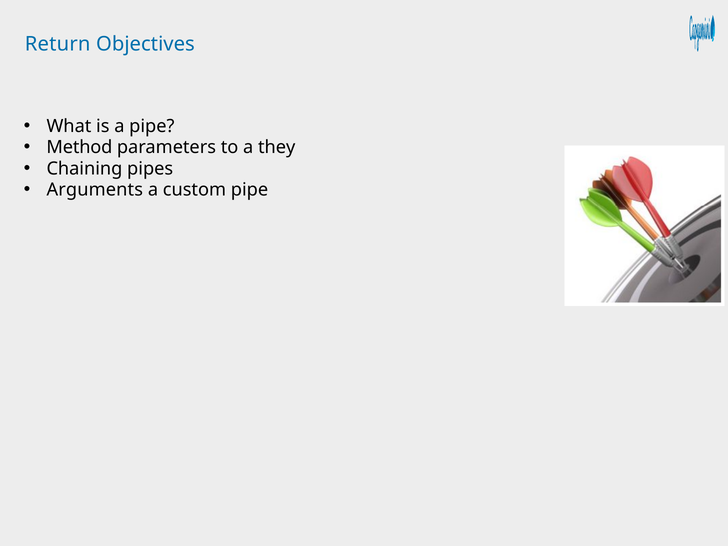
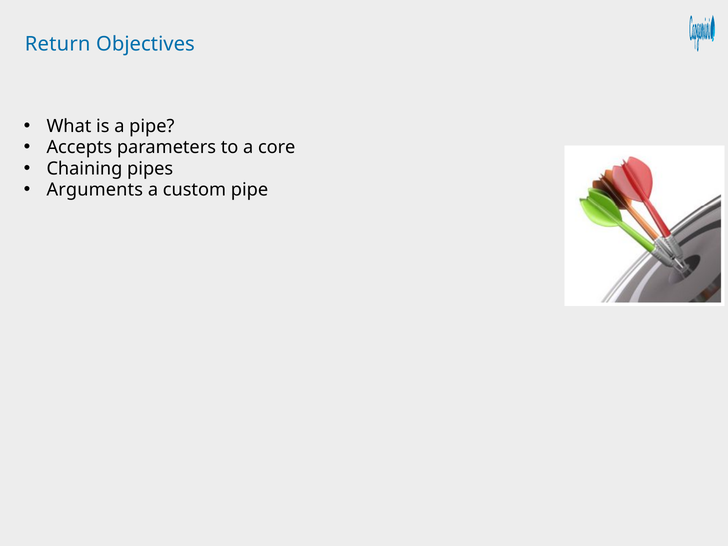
Method: Method -> Accepts (79, 147)
they: they -> core (277, 147)
